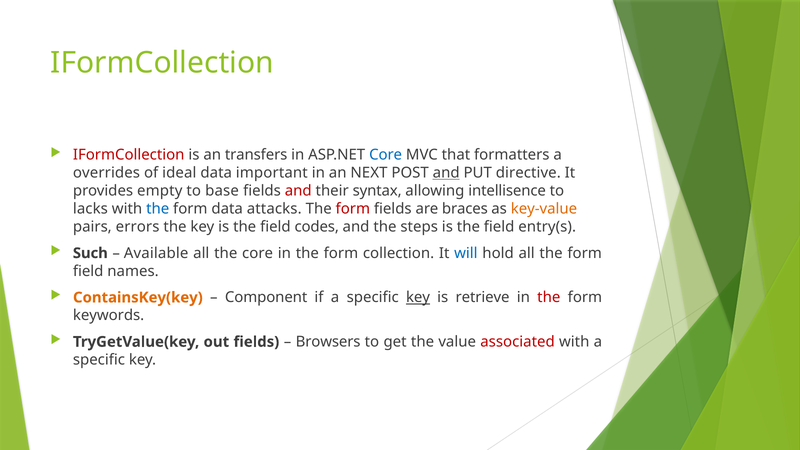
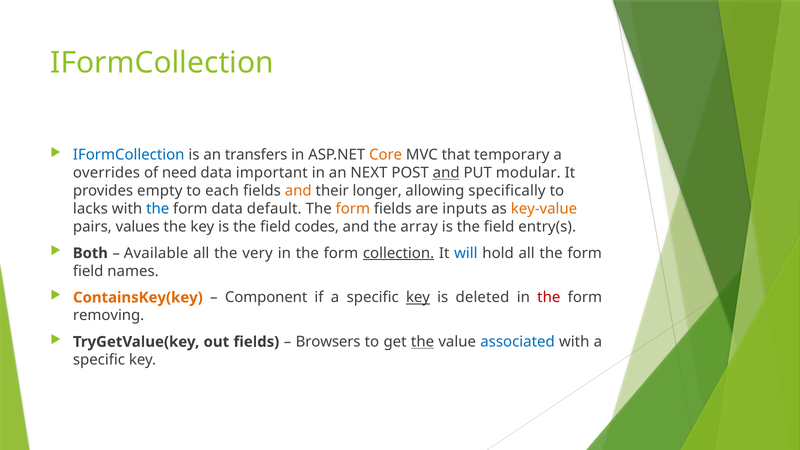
IFormCollection colour: red -> blue (129, 155)
Core colour: blue -> orange (386, 155)
formatters: formatters -> temporary (512, 155)
ideal: ideal -> need (179, 173)
directive: directive -> modular (528, 173)
base: base -> each (222, 191)
and colour: red -> orange (298, 191)
syntax: syntax -> longer (377, 191)
intellisence: intellisence -> specifically (507, 191)
attacks: attacks -> default (274, 209)
form colour: red -> orange (353, 209)
braces: braces -> inputs (465, 209)
errors: errors -> values (138, 227)
steps: steps -> array (419, 227)
Such: Such -> Both (90, 253)
the core: core -> very (258, 253)
collection underline: none -> present (399, 253)
retrieve: retrieve -> deleted (482, 298)
keywords: keywords -> removing (109, 316)
the underline: none -> present (423, 342)
associated colour: red -> blue (518, 342)
